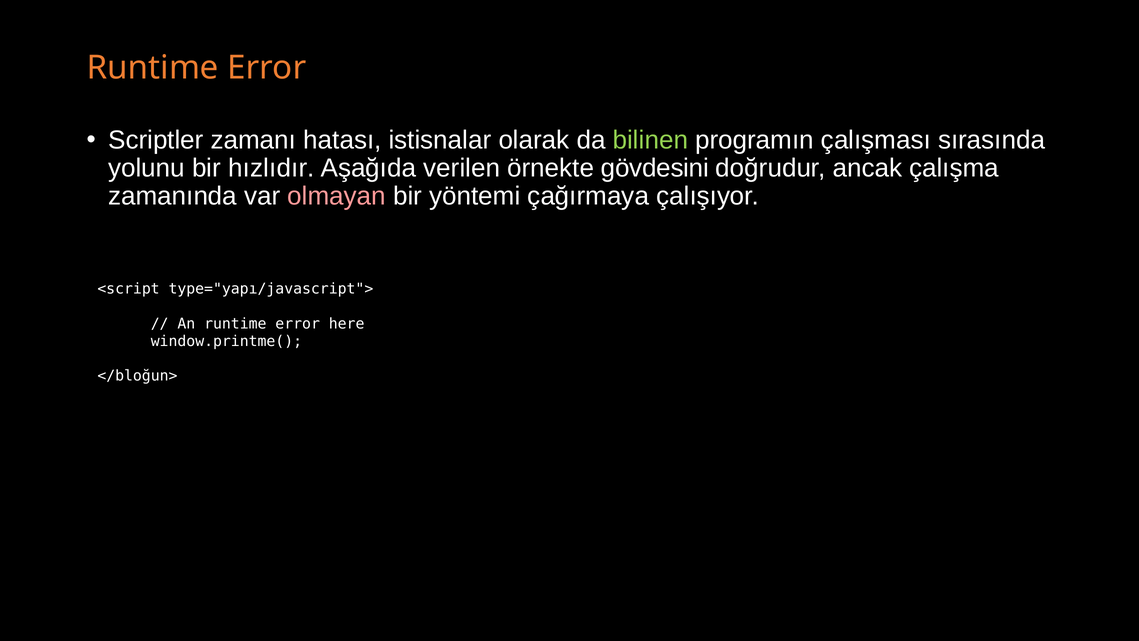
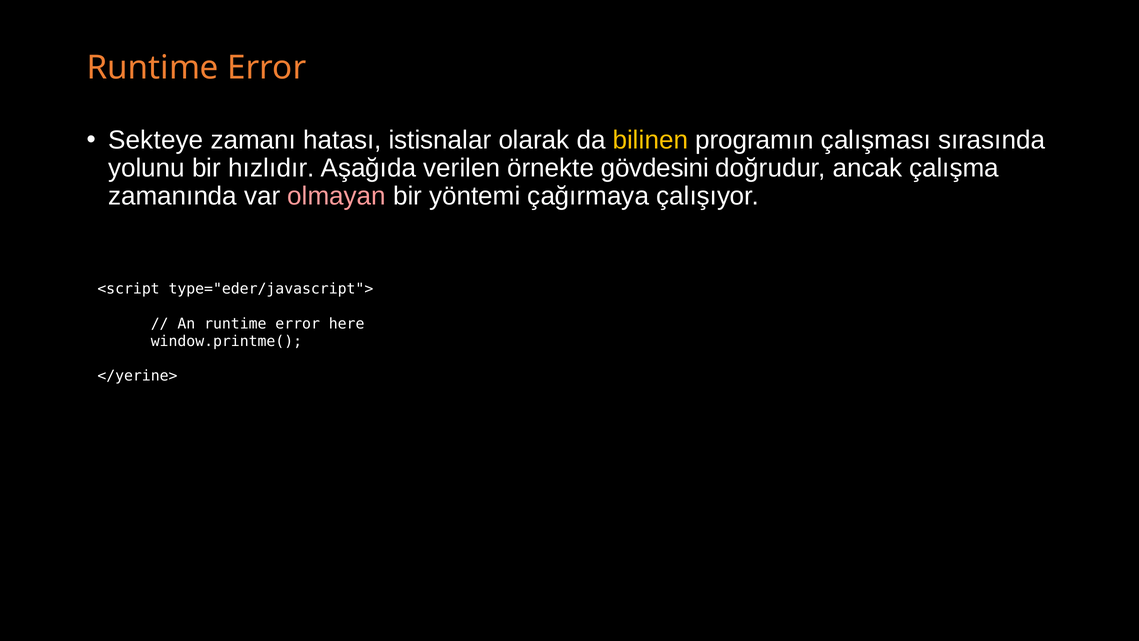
Scriptler: Scriptler -> Sekteye (156, 140)
bilinen colour: light green -> yellow (650, 140)
type="yapı/javascript">: type="yapı/javascript"> -> type="eder/javascript"> (271, 289)
</bloğun>: </bloğun> -> </yerine> (137, 376)
